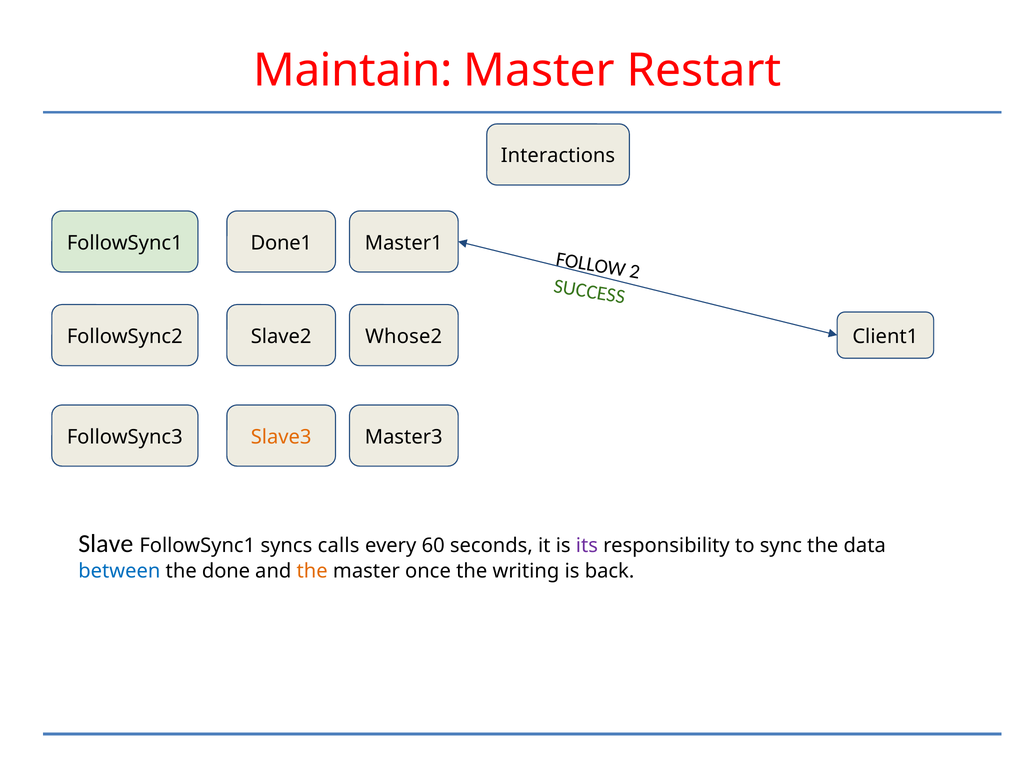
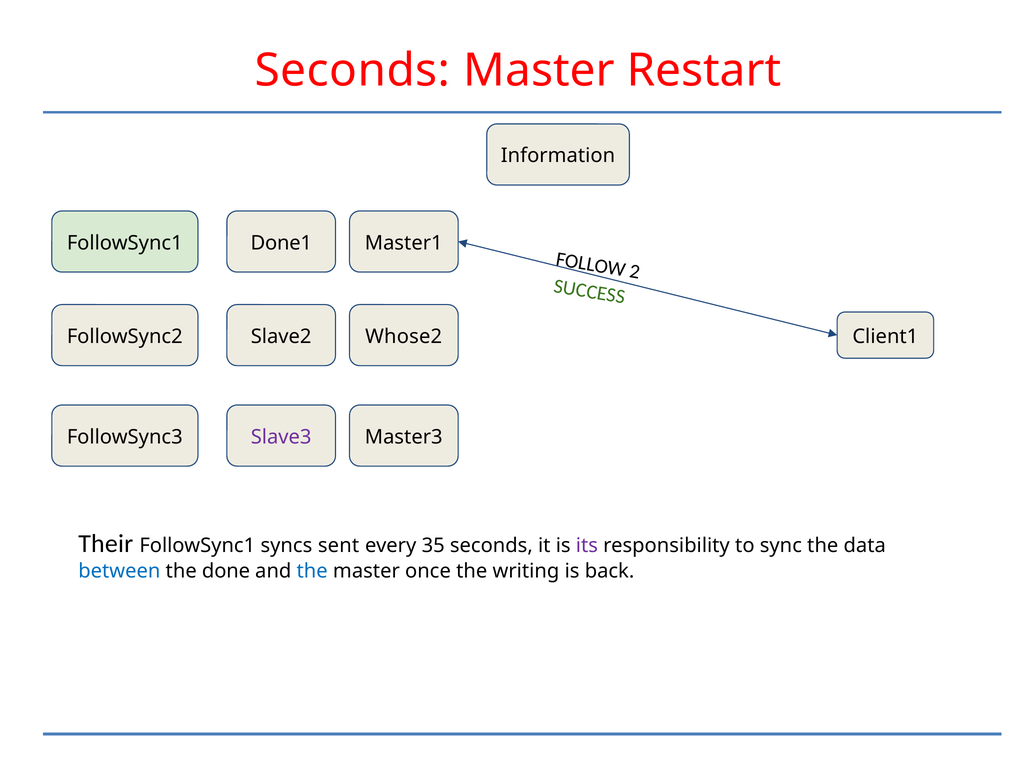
Maintain: Maintain -> Seconds (352, 71)
Interactions: Interactions -> Information (558, 156)
Slave3 colour: orange -> purple (281, 437)
Slave: Slave -> Their (106, 544)
calls: calls -> sent (339, 546)
60: 60 -> 35 (433, 546)
the colour: orange -> blue (312, 571)
